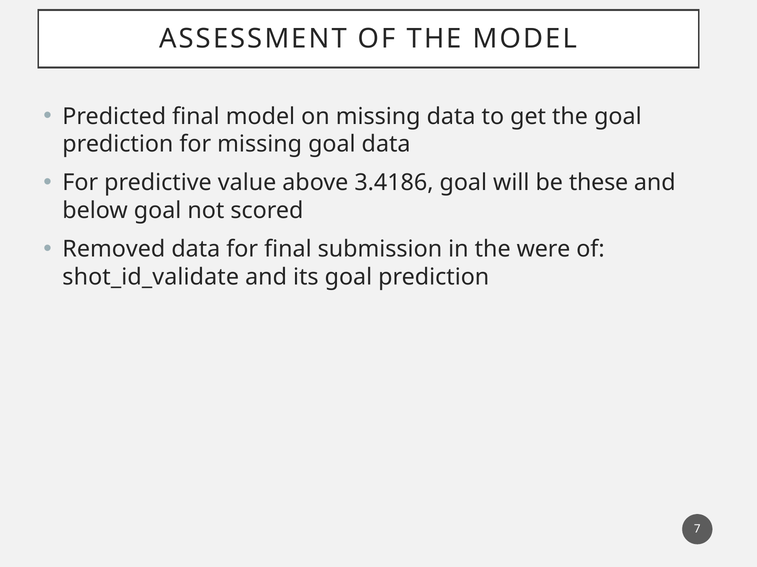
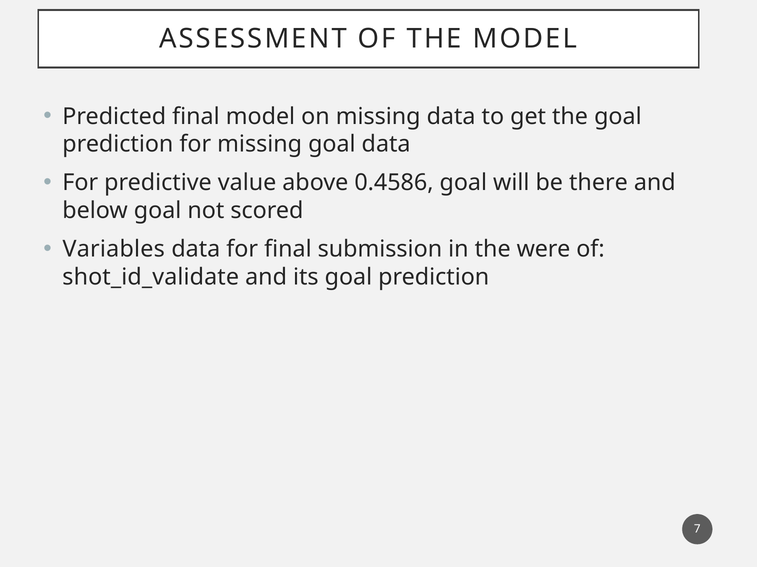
3.4186: 3.4186 -> 0.4586 (394, 183)
these: these -> there (598, 183)
Removed: Removed -> Variables (114, 249)
